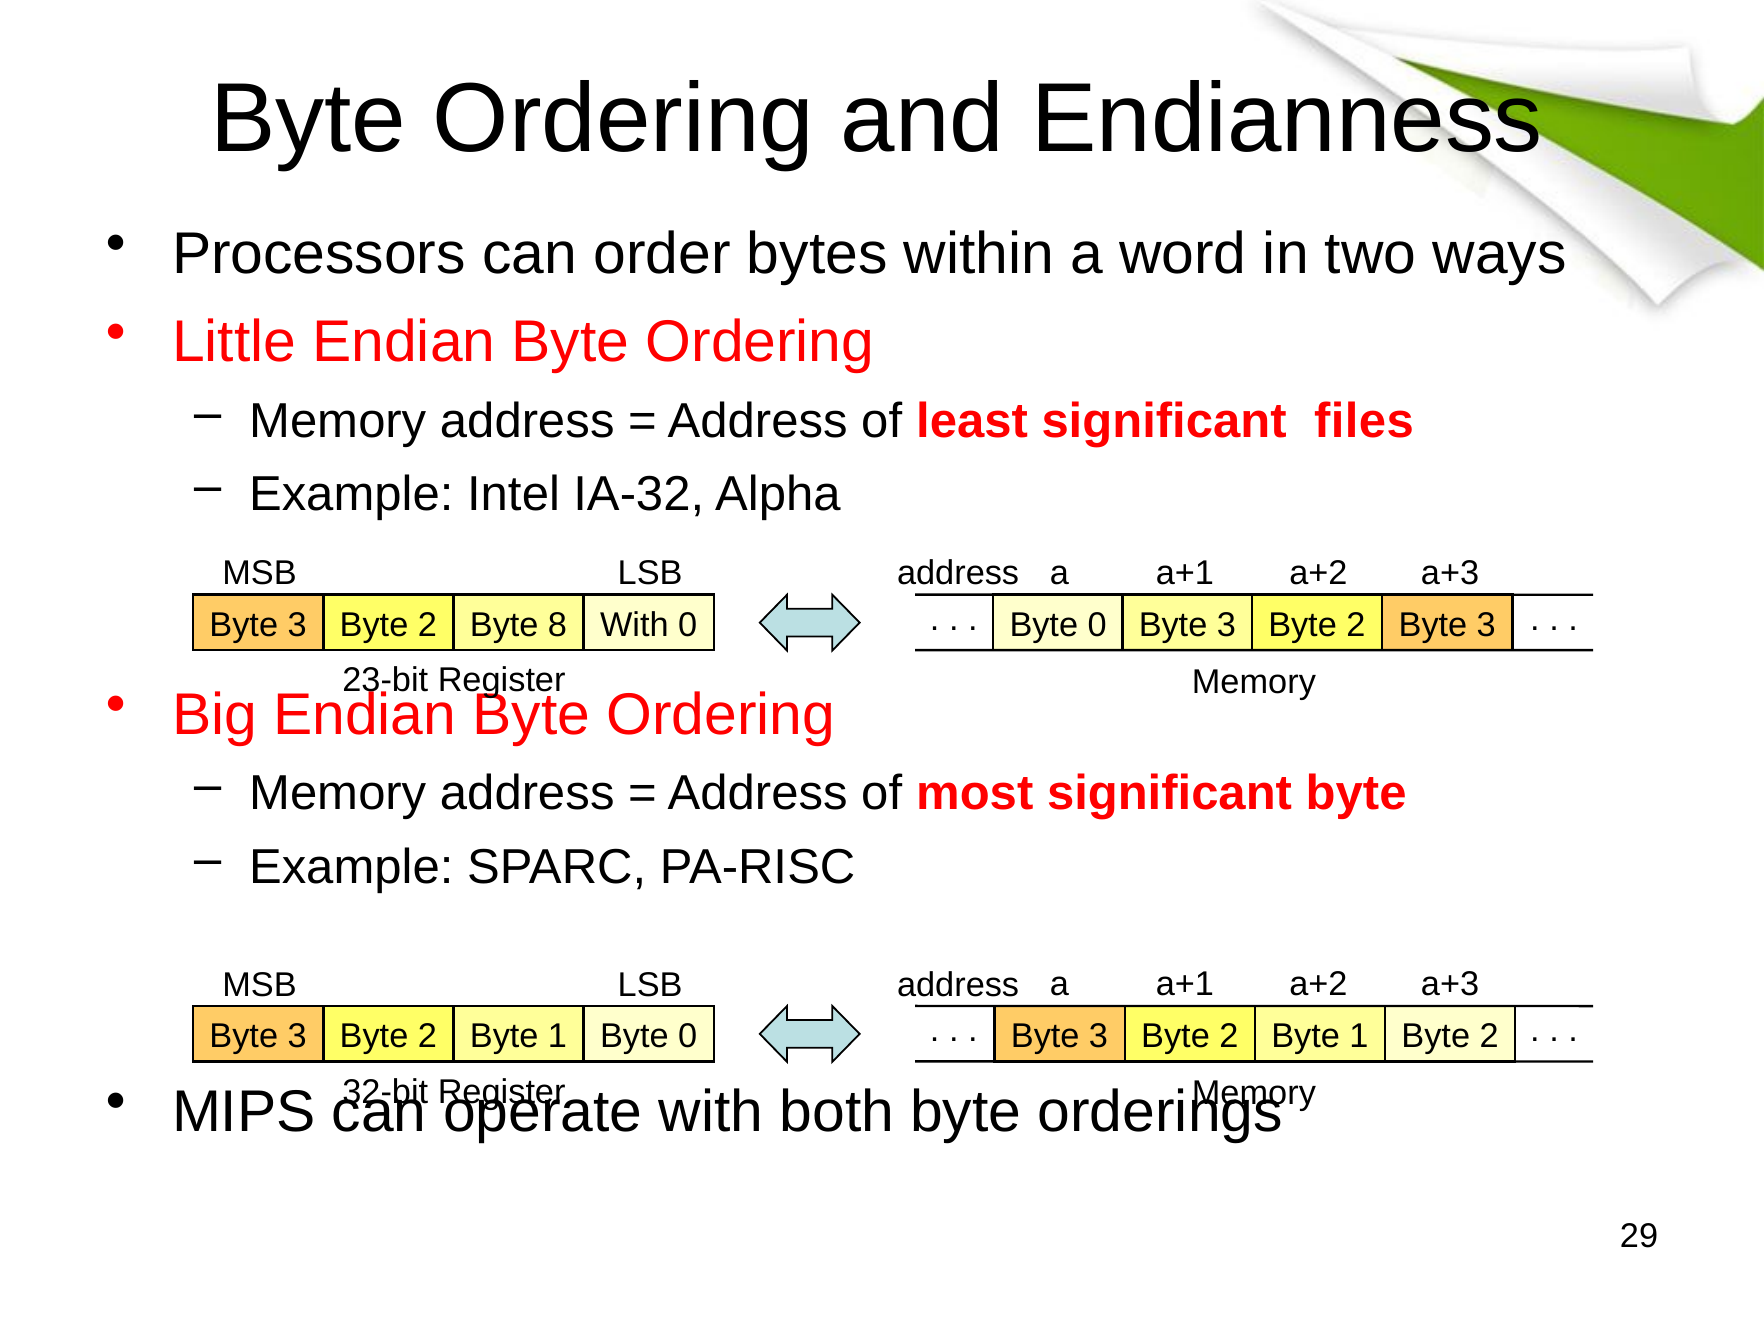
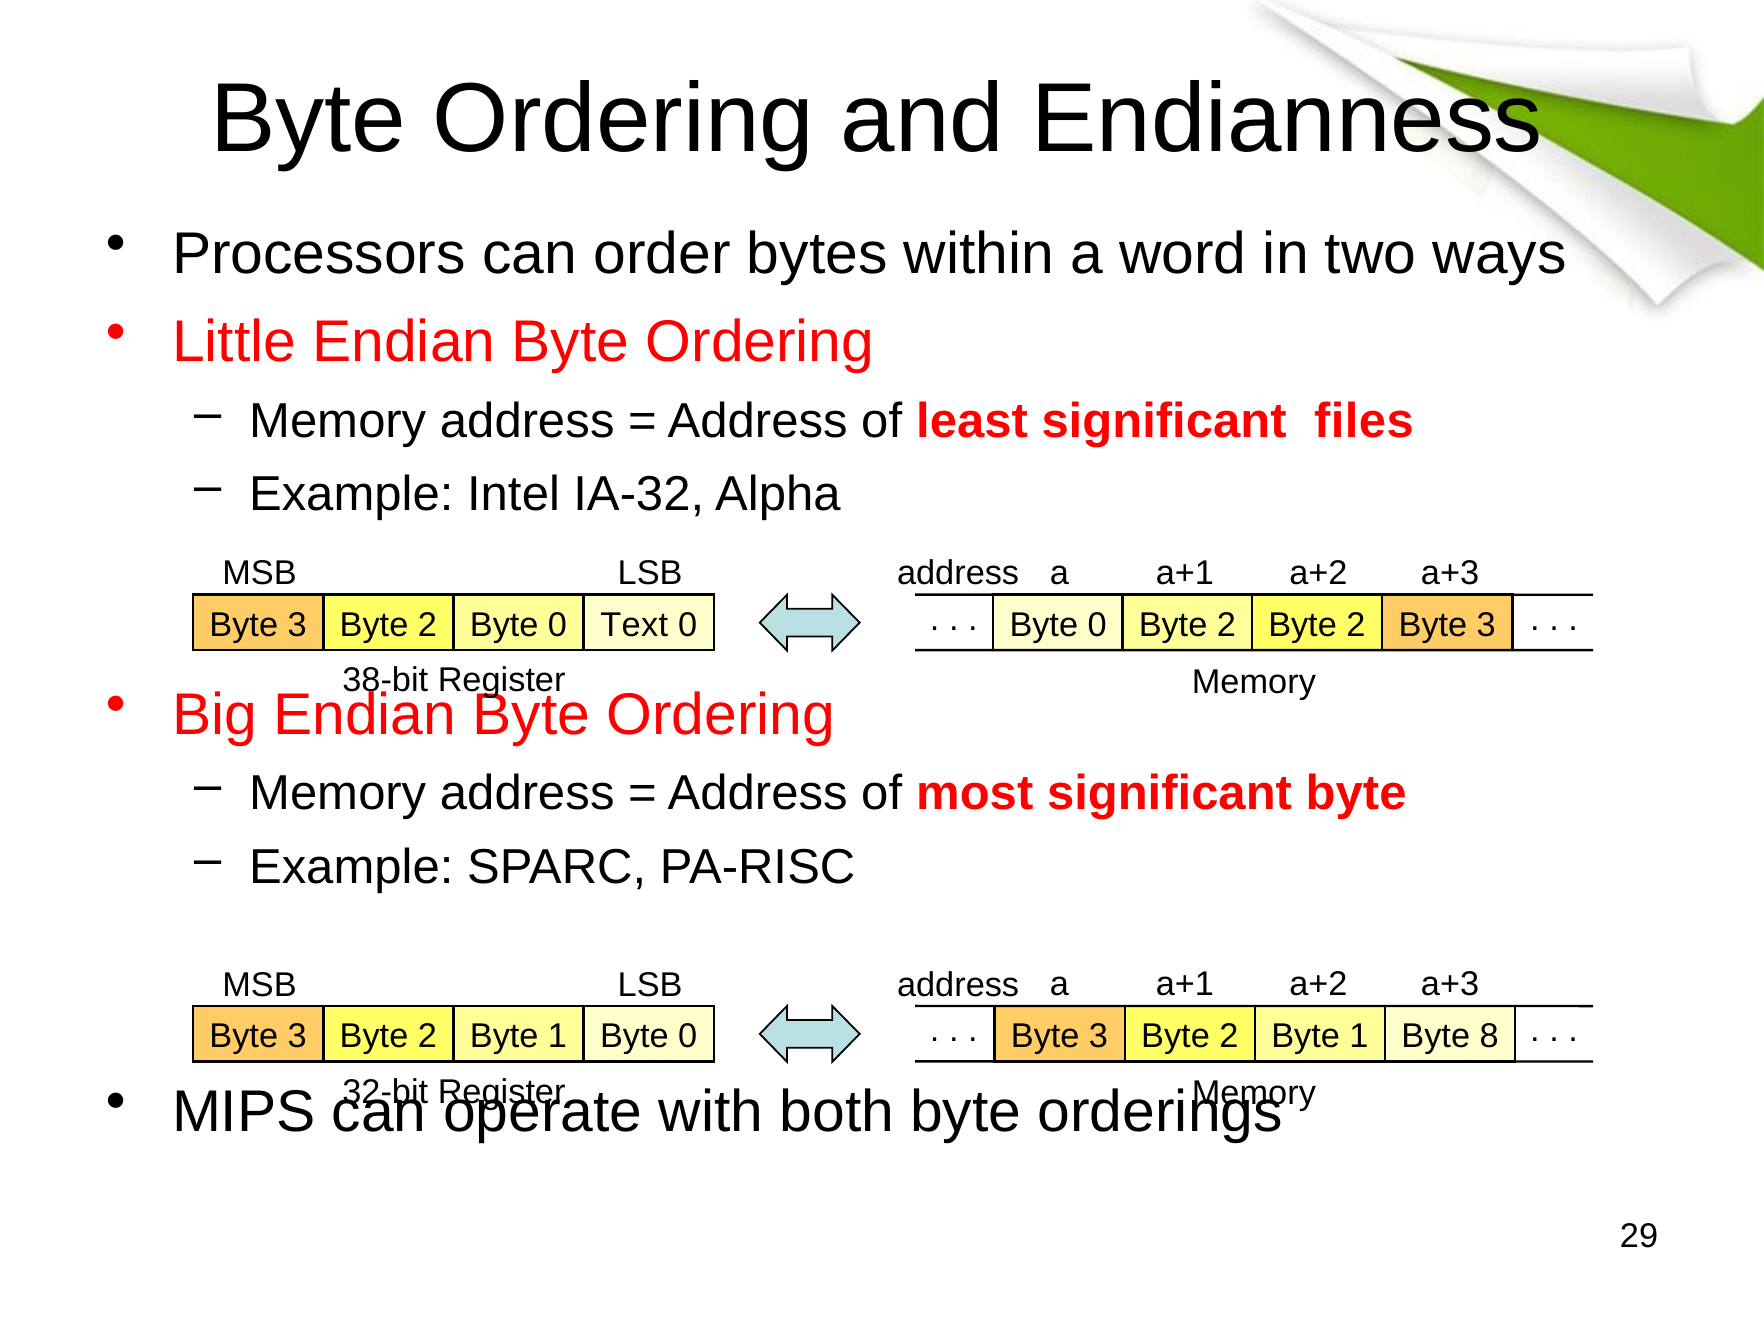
8: 8 -> 0 (558, 625)
With: With -> Text (634, 625)
3: 3 -> 2 (1226, 625)
23-bit: 23-bit -> 38-bit (385, 680)
2: 2 -> 8 (1489, 1036)
